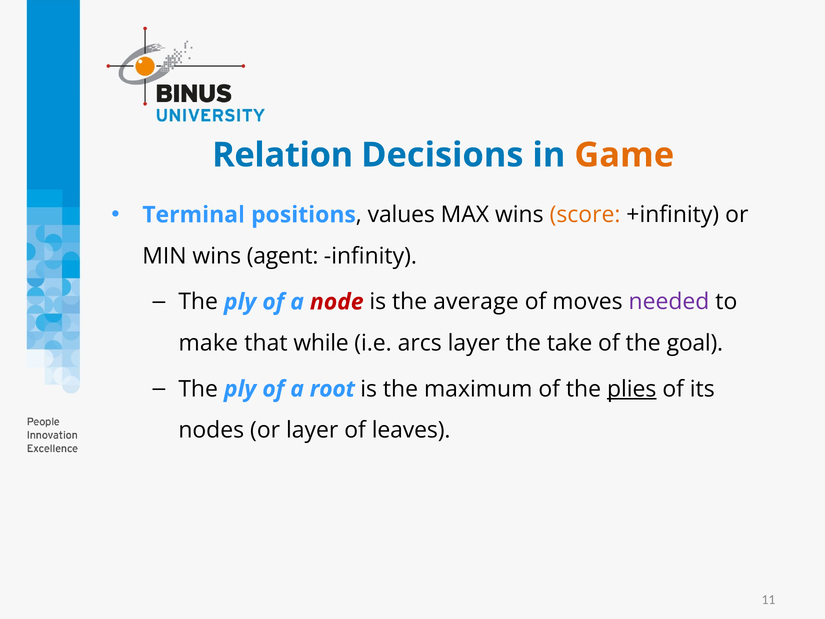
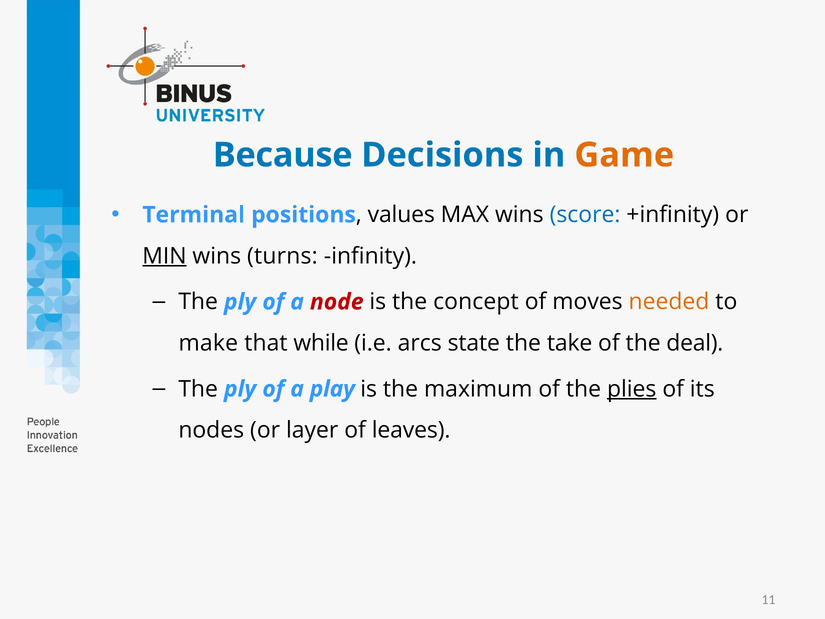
Relation: Relation -> Because (283, 155)
score colour: orange -> blue (585, 215)
MIN underline: none -> present (164, 256)
agent: agent -> turns (282, 256)
average: average -> concept (476, 302)
needed colour: purple -> orange (669, 302)
arcs layer: layer -> state (474, 343)
goal: goal -> deal (695, 343)
root: root -> play (332, 389)
